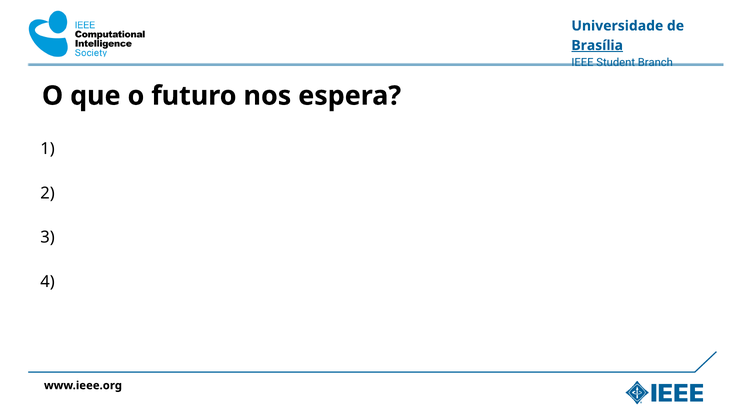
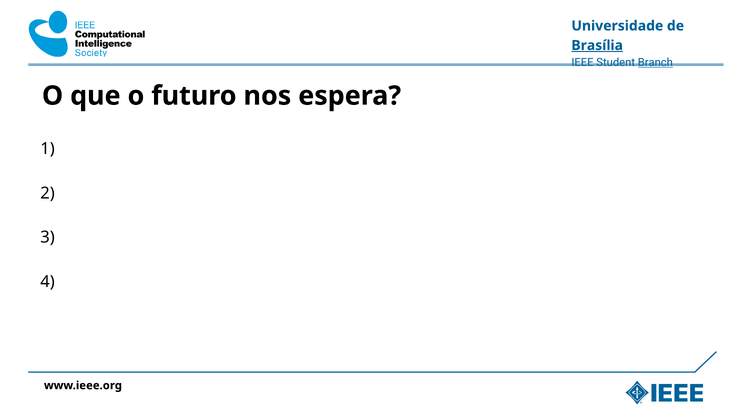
Branch underline: none -> present (655, 63)
